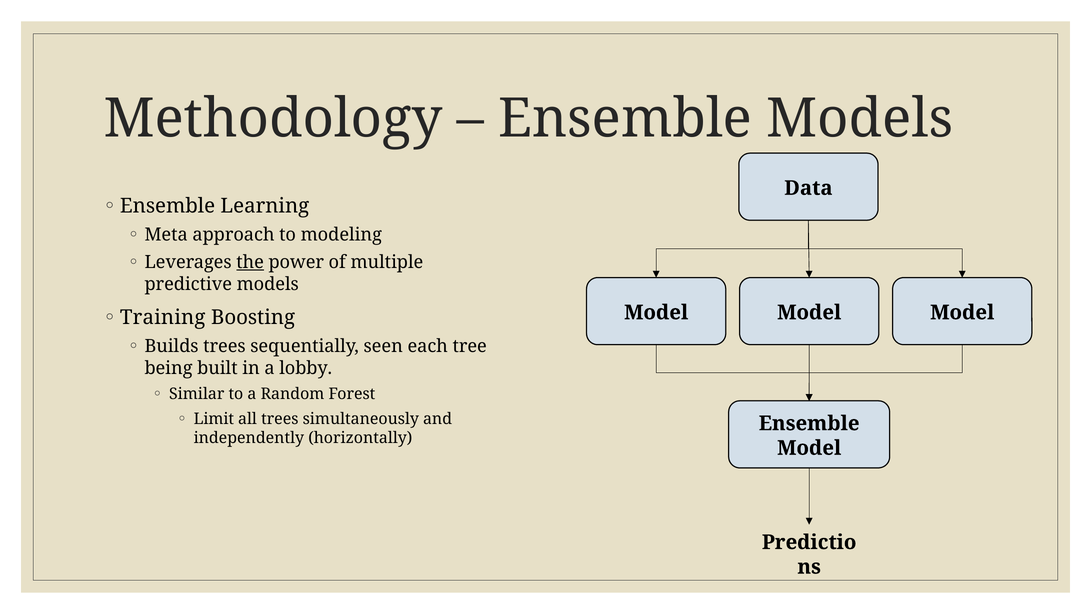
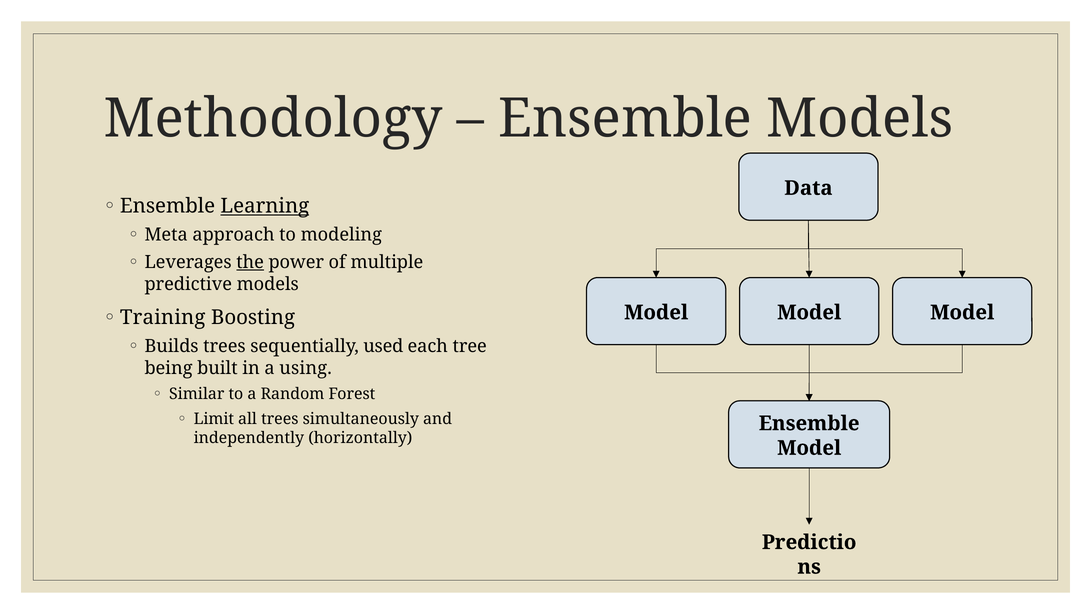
Learning underline: none -> present (265, 206)
seen: seen -> used (383, 346)
lobby: lobby -> using (306, 368)
